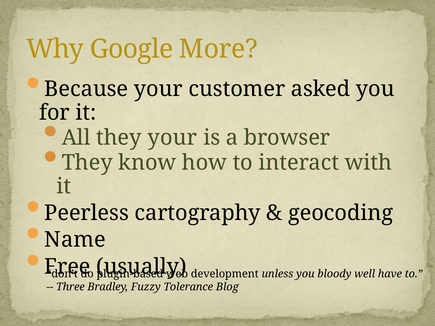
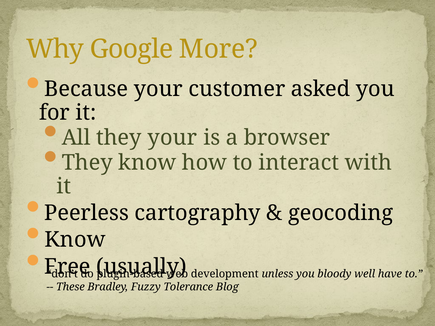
Name: Name -> Know (75, 240)
Three: Three -> These (70, 287)
